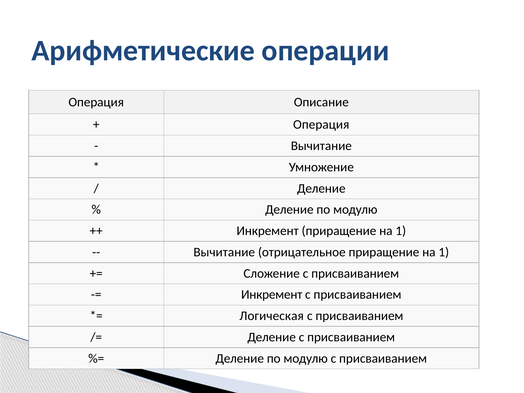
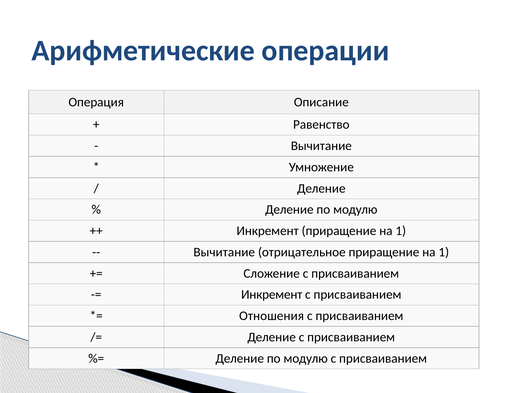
Операция: Операция -> Равенство (321, 125)
Логическая: Логическая -> Отношения (272, 316)
